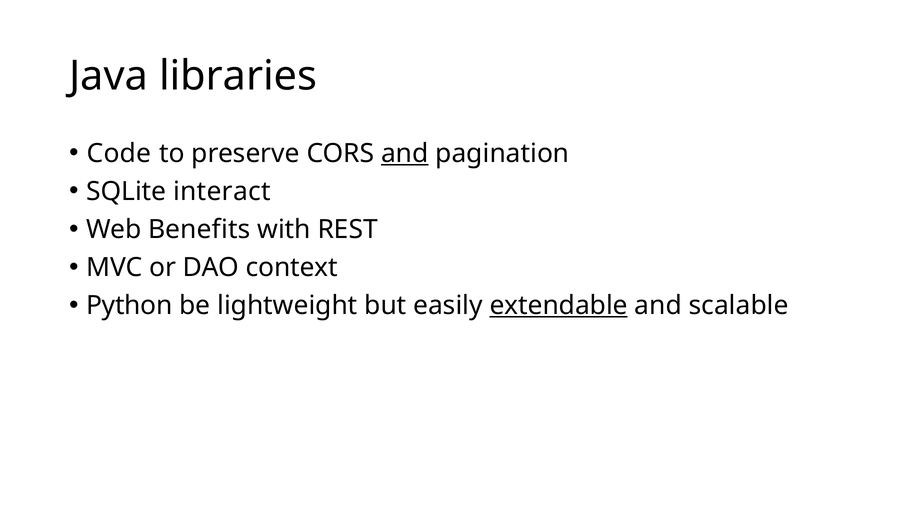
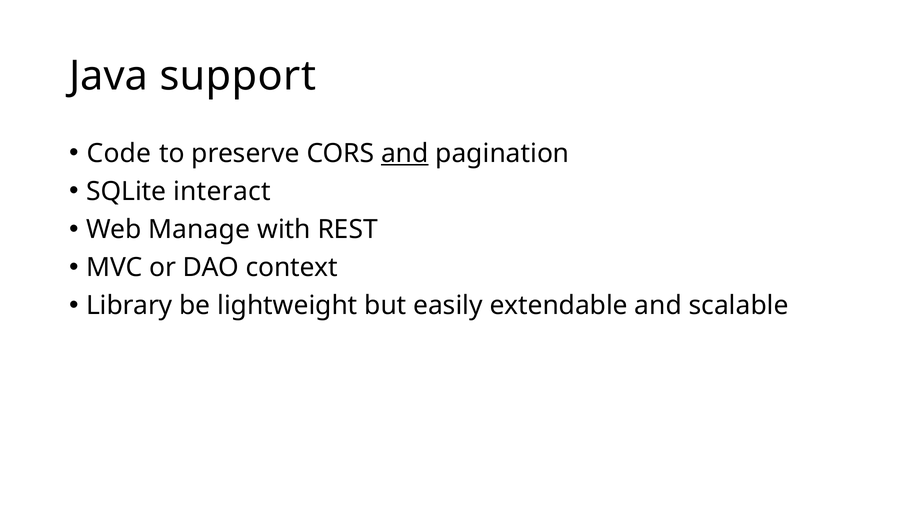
libraries: libraries -> support (238, 76)
Benefits: Benefits -> Manage (199, 229)
Python: Python -> Library (129, 305)
extendable underline: present -> none (559, 305)
